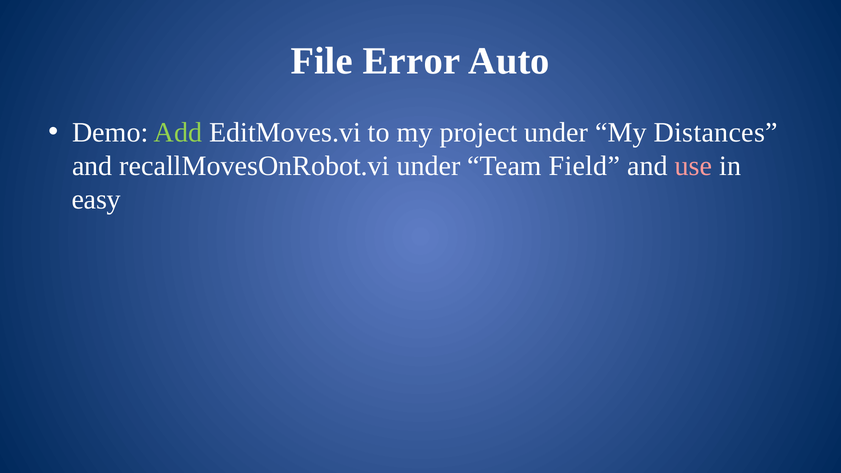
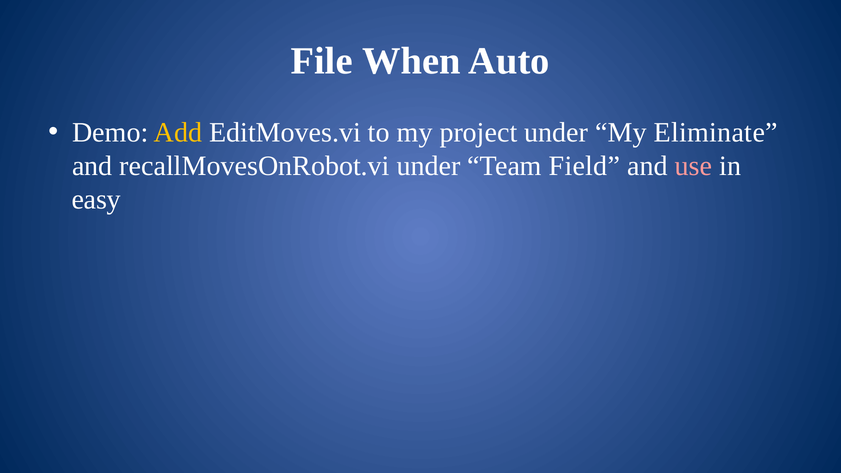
Error: Error -> When (412, 61)
Add colour: light green -> yellow (178, 132)
Distances: Distances -> Eliminate (716, 132)
